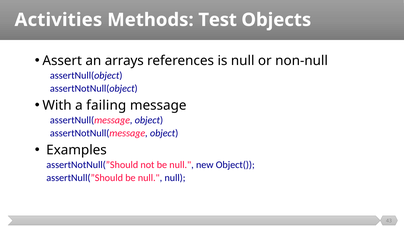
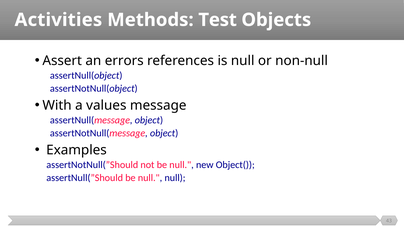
arrays: arrays -> errors (124, 61)
failing: failing -> values (106, 105)
